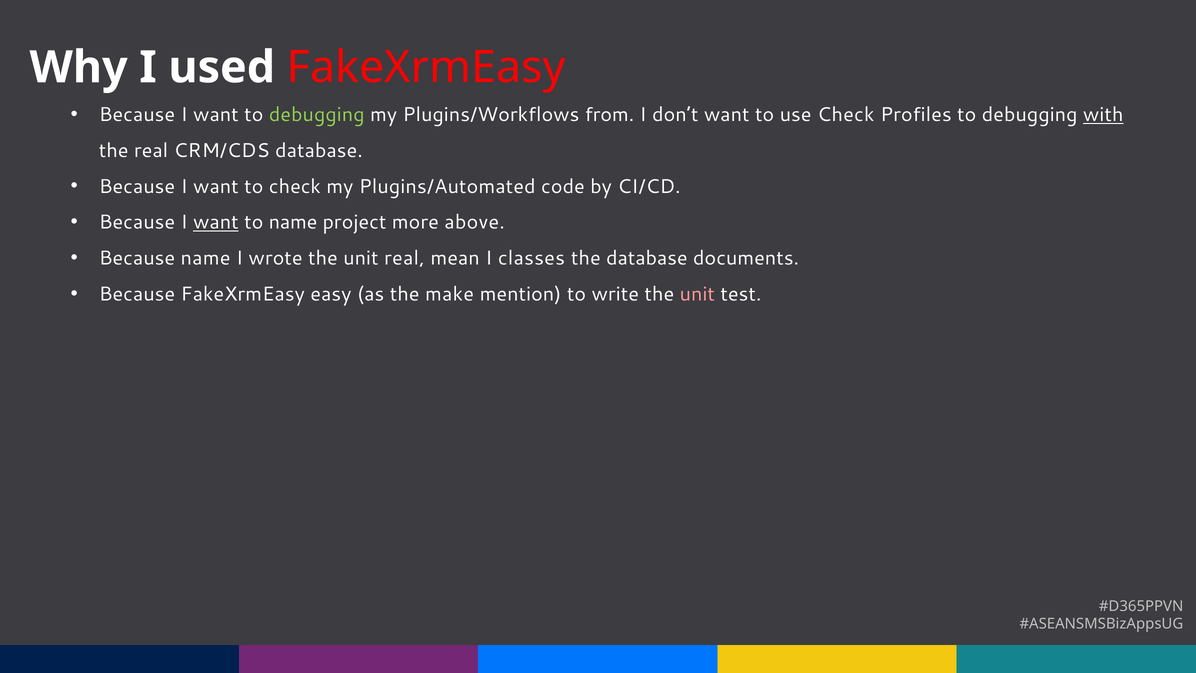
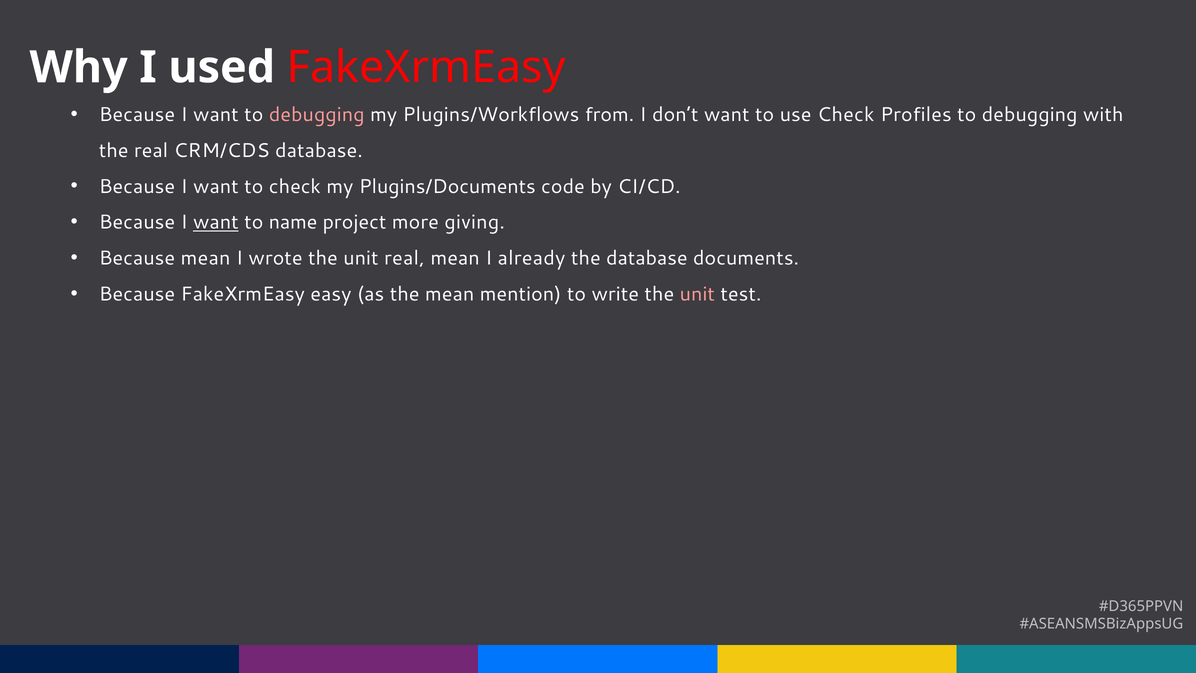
debugging colour: light green -> pink (317, 115)
with underline: present -> none (1103, 115)
Plugins/Automated: Plugins/Automated -> Plugins/Documents (447, 186)
above: above -> giving (475, 222)
Because name: name -> mean (206, 258)
classes: classes -> already (531, 258)
the make: make -> mean (450, 294)
